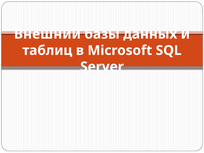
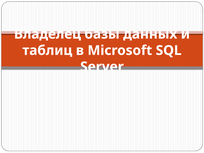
Внешний: Внешний -> Владелец (47, 34)
